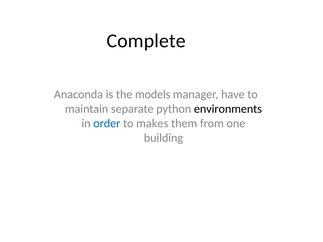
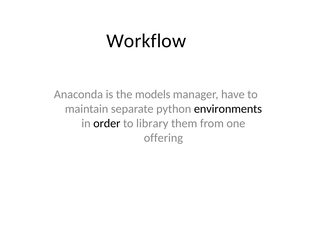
Complete: Complete -> Workflow (146, 41)
order colour: blue -> black (107, 123)
makes: makes -> library (152, 123)
building: building -> offering (163, 138)
